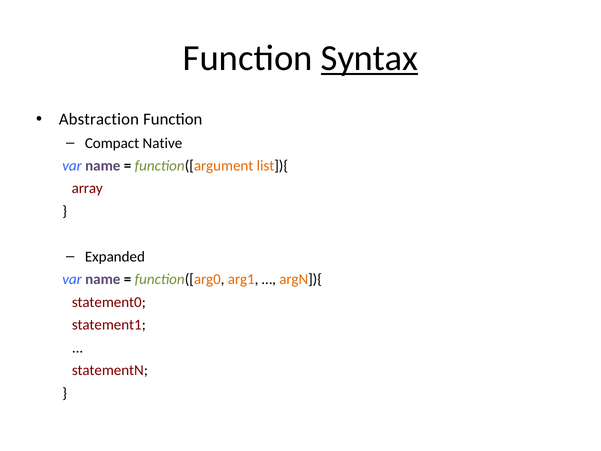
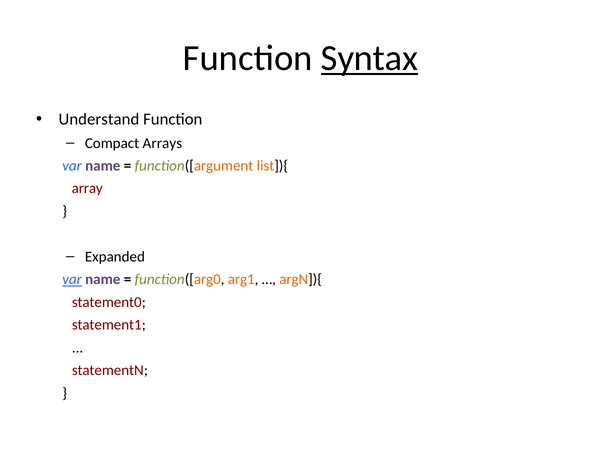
Abstraction: Abstraction -> Understand (99, 119)
Native: Native -> Arrays (162, 143)
var underline: none -> present (72, 279)
